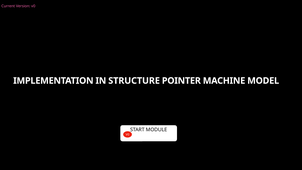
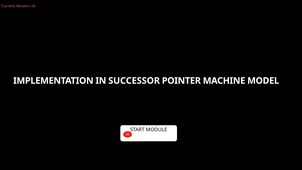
STRUCTURE: STRUCTURE -> SUCCESSOR (134, 81)
